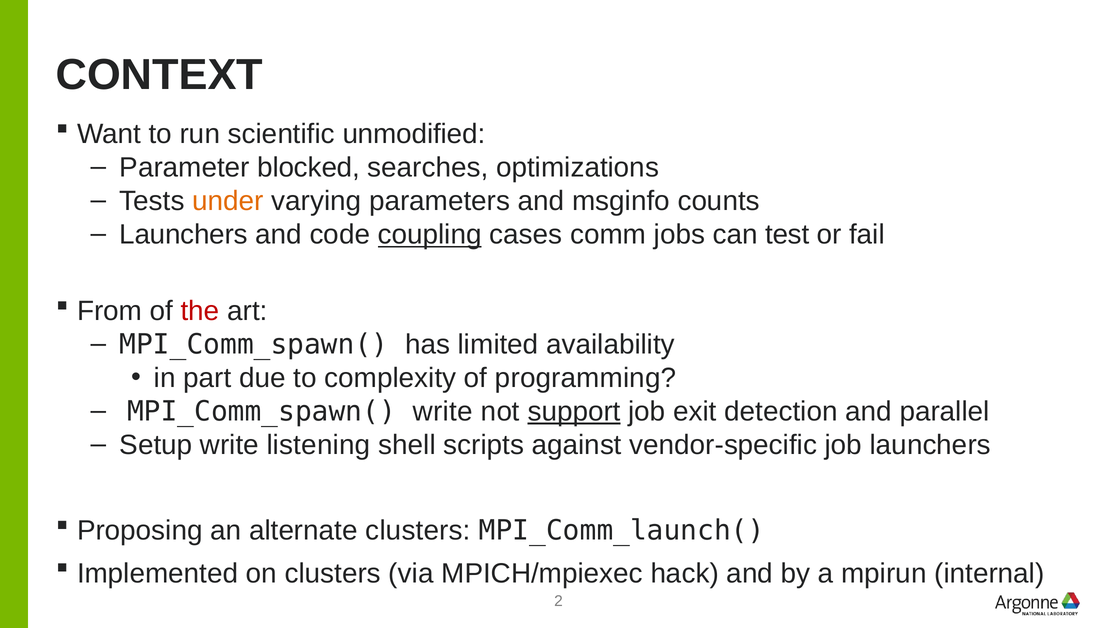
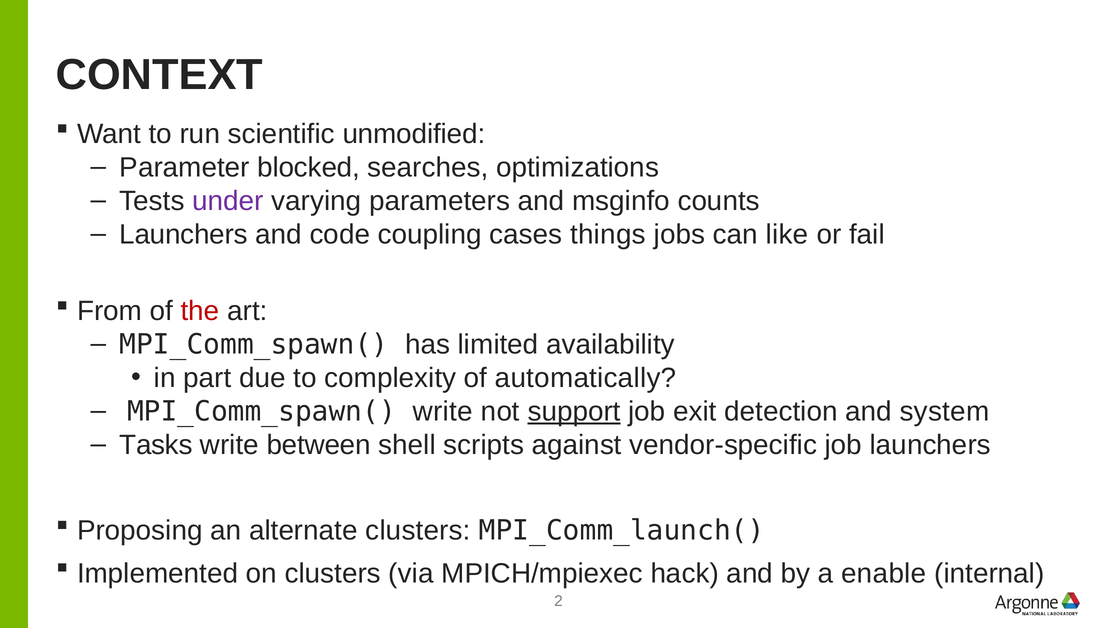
under colour: orange -> purple (228, 201)
coupling underline: present -> none (430, 235)
comm: comm -> things (608, 235)
test: test -> like (787, 235)
programming: programming -> automatically (586, 378)
parallel: parallel -> system (944, 412)
Setup: Setup -> Tasks (156, 445)
listening: listening -> between (319, 445)
mpirun: mpirun -> enable (884, 574)
